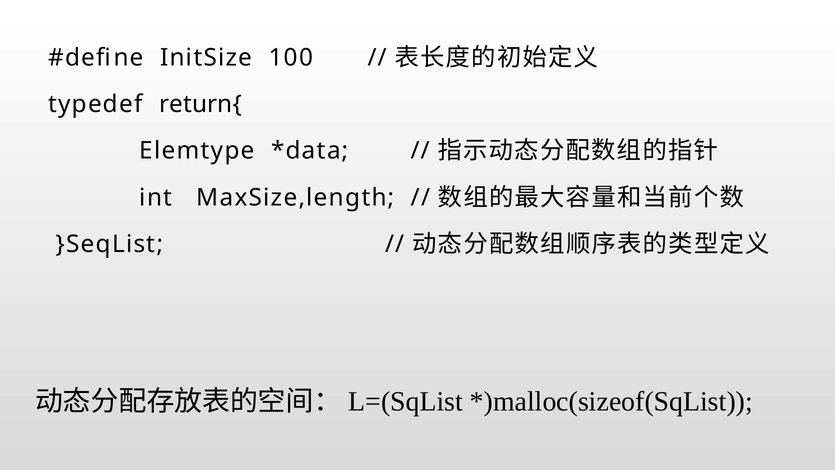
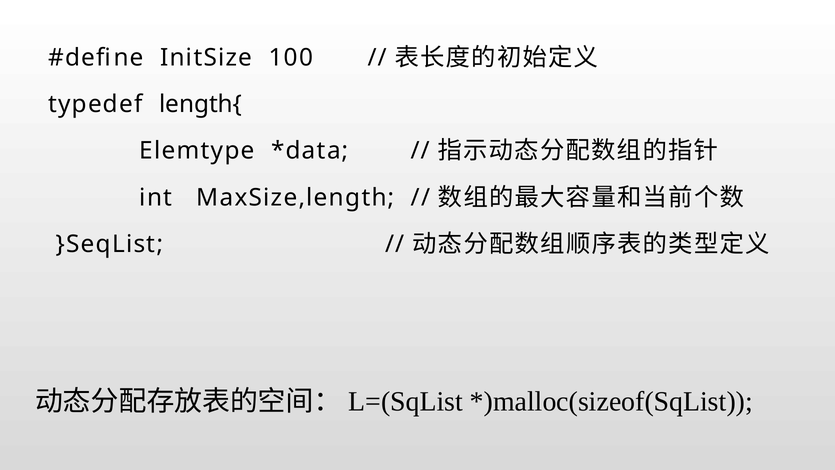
return{: return{ -> length{ (201, 104)
